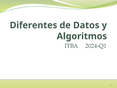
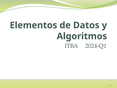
Diferentes: Diferentes -> Elementos (33, 25)
